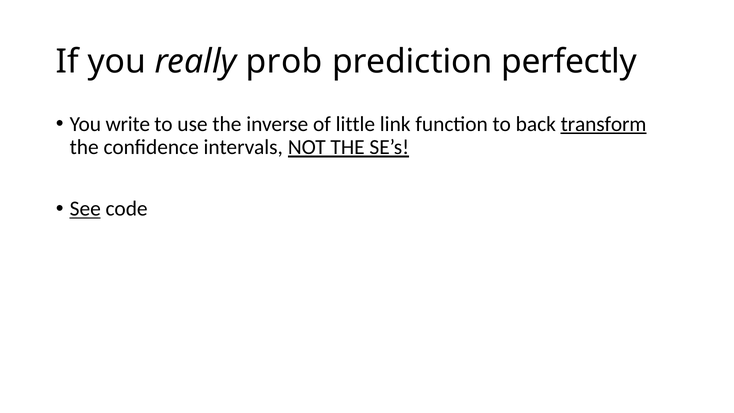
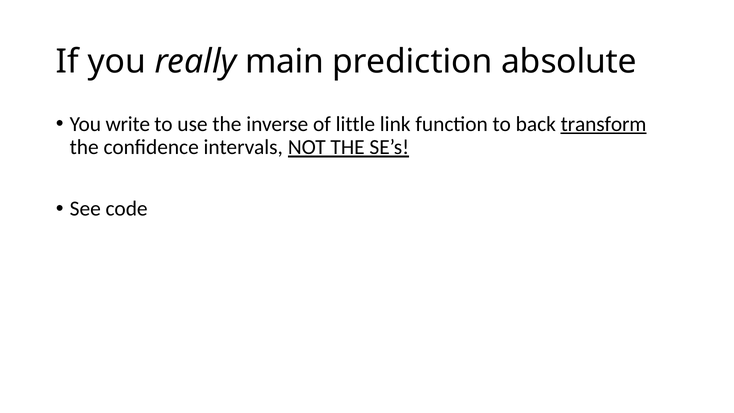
prob: prob -> main (285, 62)
perfectly: perfectly -> absolute (569, 62)
See underline: present -> none (85, 209)
